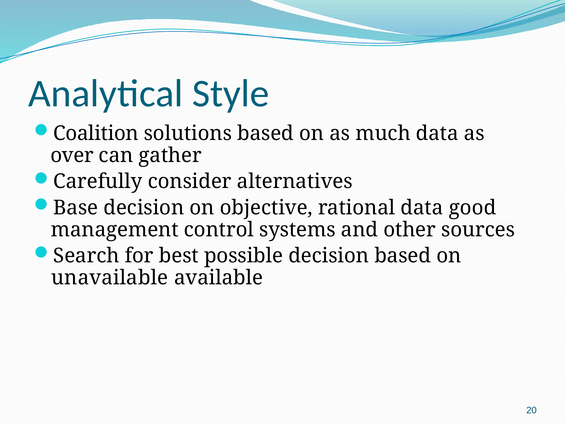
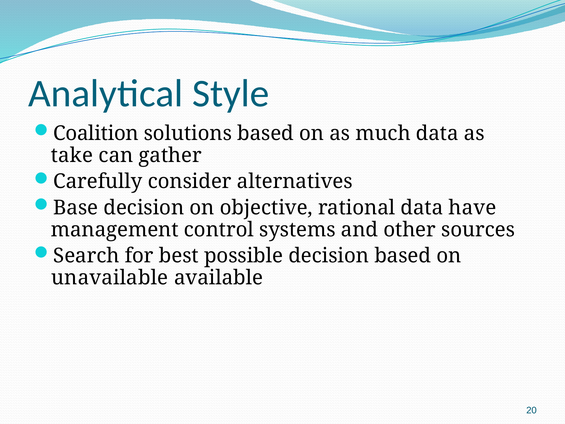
over: over -> take (72, 155)
good: good -> have (473, 207)
